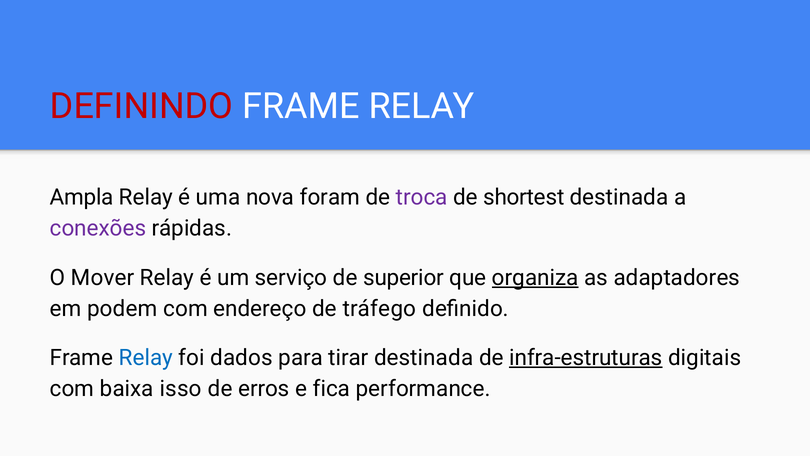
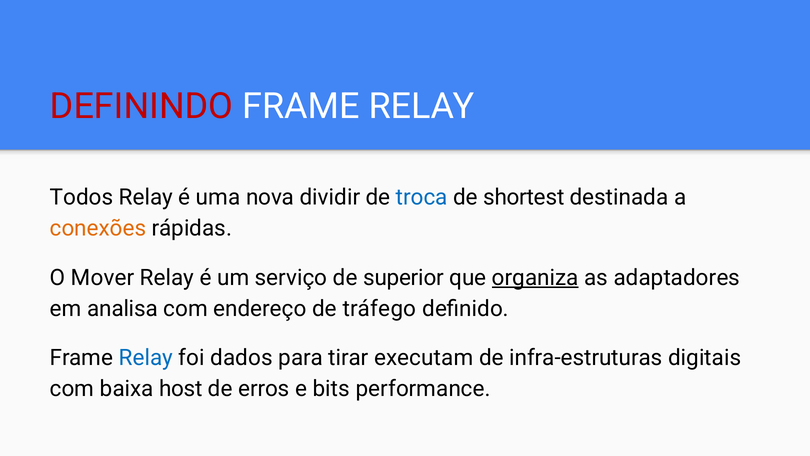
Ampla: Ampla -> Todos (82, 197)
foram: foram -> dividir (330, 197)
troca colour: purple -> blue (422, 197)
conexões colour: purple -> orange (98, 228)
podem: podem -> analisa (123, 308)
tirar destinada: destinada -> executam (424, 357)
infra-estruturas underline: present -> none (586, 357)
isso: isso -> host (181, 389)
fica: fica -> bits (331, 389)
